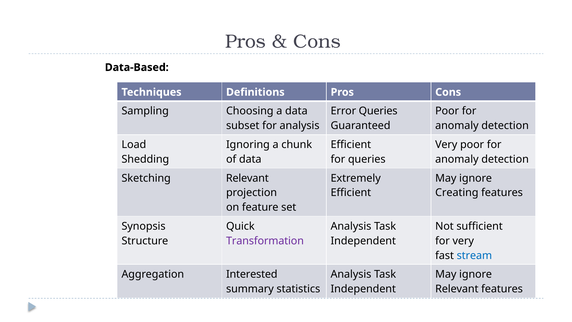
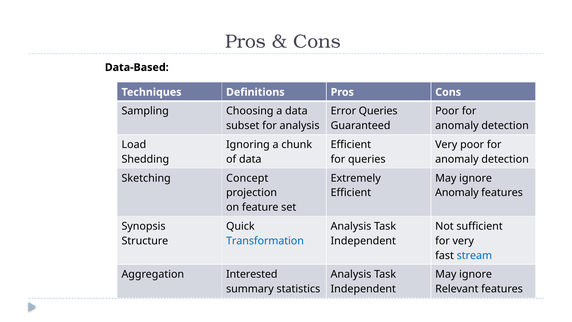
Sketching Relevant: Relevant -> Concept (247, 178)
Creating: Creating -> Anomaly (457, 193)
Transformation colour: purple -> blue (265, 241)
